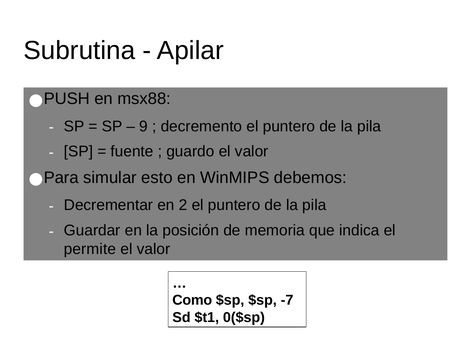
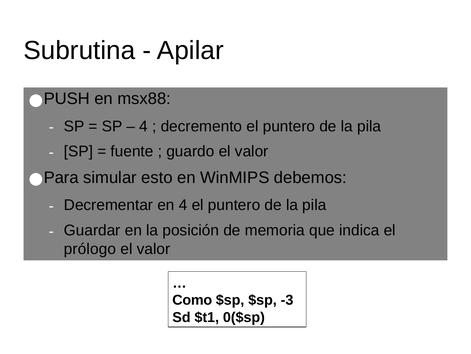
9: 9 -> 4 (144, 126)
en 2: 2 -> 4 (183, 205)
permite: permite -> prólogo (90, 249)
-7: -7 -> -3 (287, 300)
